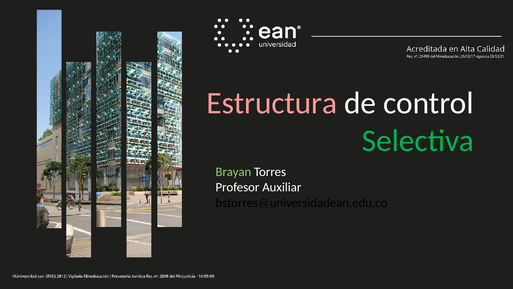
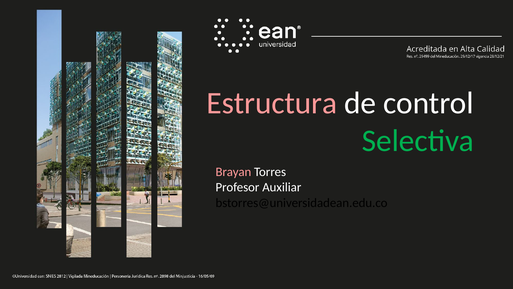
Brayan colour: light green -> pink (233, 172)
